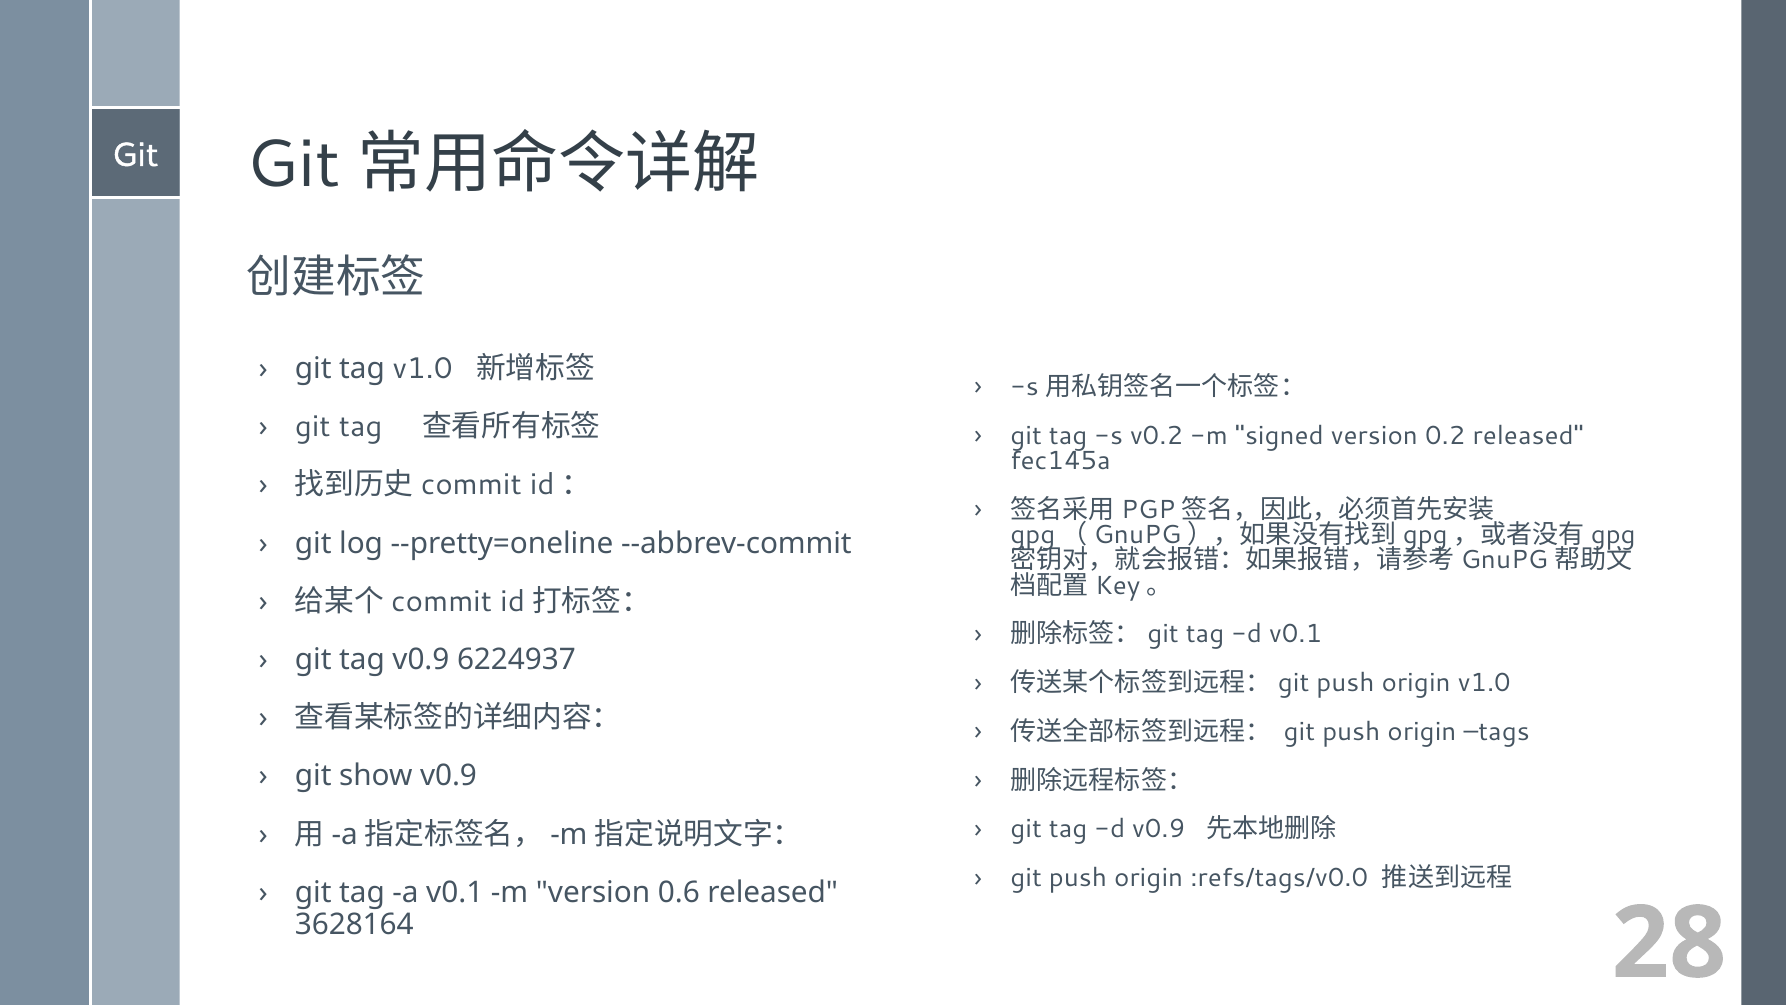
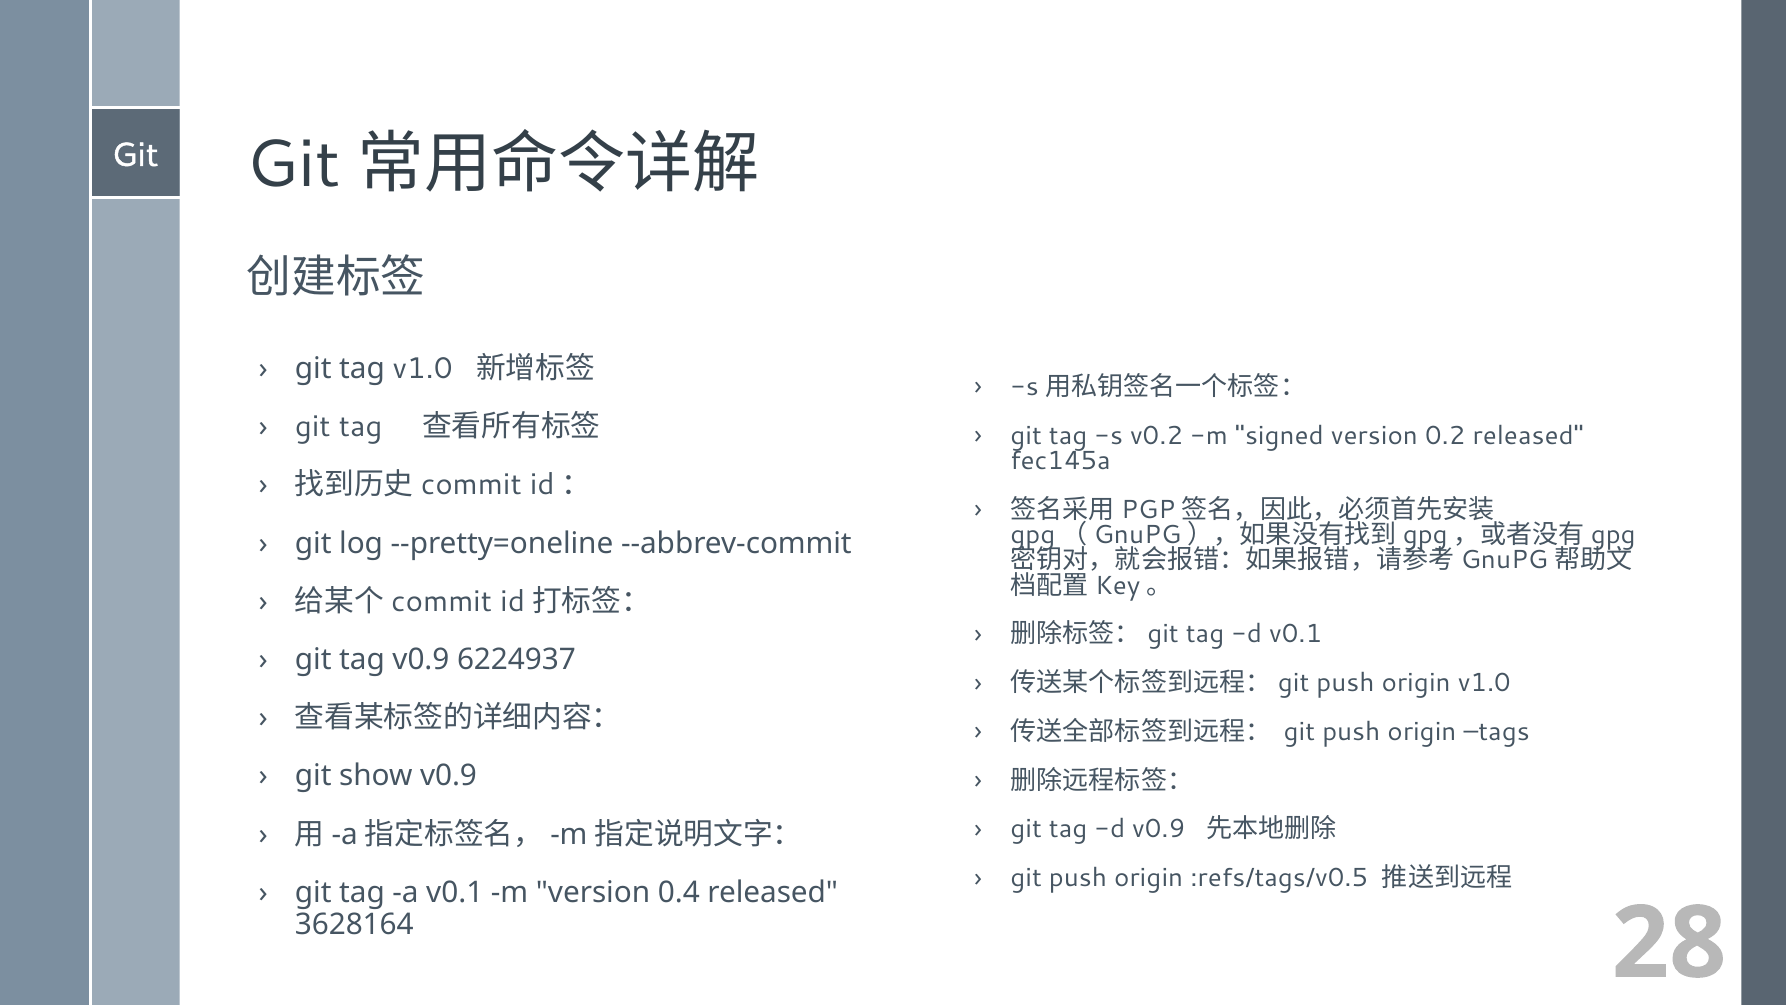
:refs/tags/v0.0: :refs/tags/v0.0 -> :refs/tags/v0.5 (1279, 878)
0.6: 0.6 -> 0.4 (679, 892)
